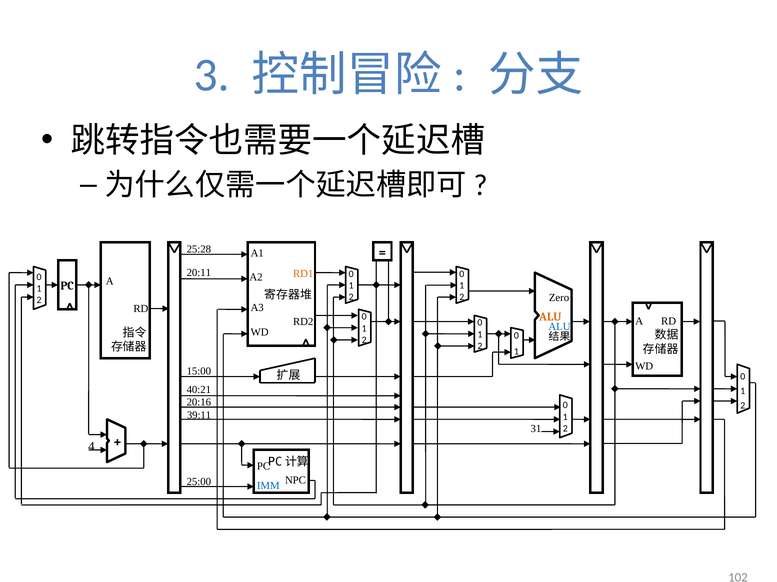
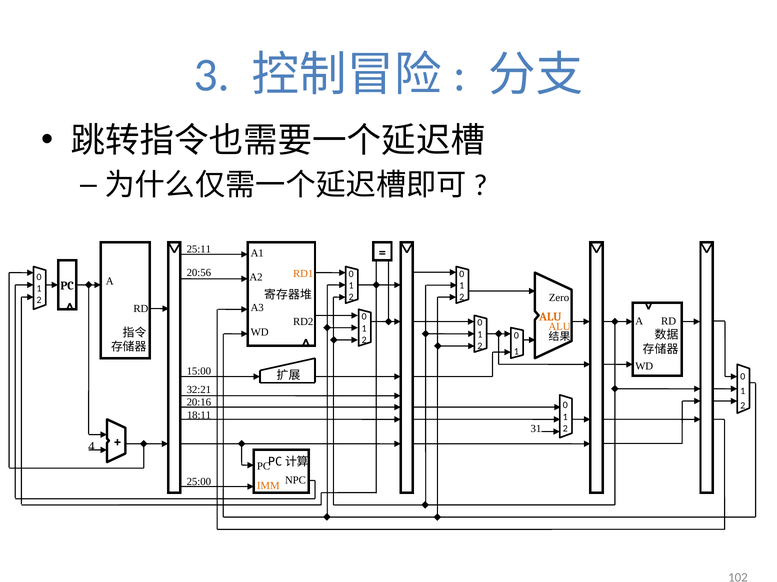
25:28: 25:28 -> 25:11 (199, 250)
20:11: 20:11 -> 20:56 (199, 273)
ALU colour: blue -> orange (560, 327)
40:21: 40:21 -> 32:21 (199, 390)
39:11: 39:11 -> 18:11 (199, 416)
IMM colour: blue -> orange (268, 486)
